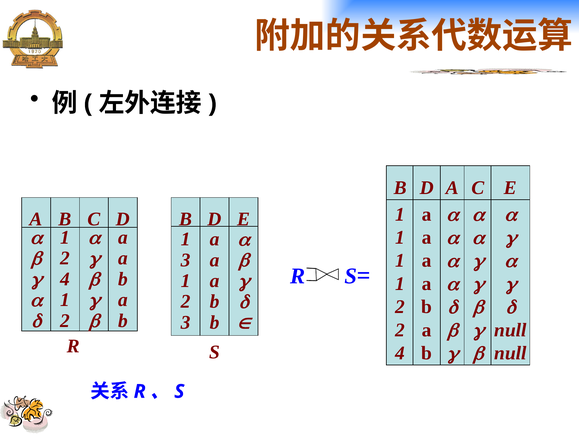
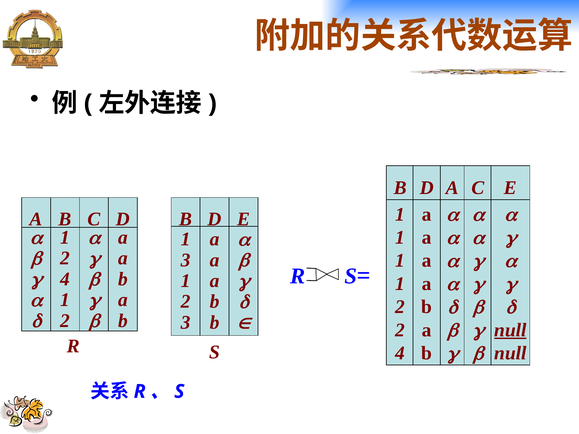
null underline: none -> present (510, 330)
